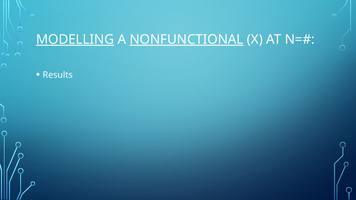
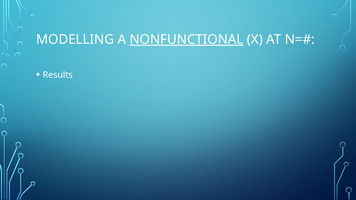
MODELLING underline: present -> none (75, 40)
